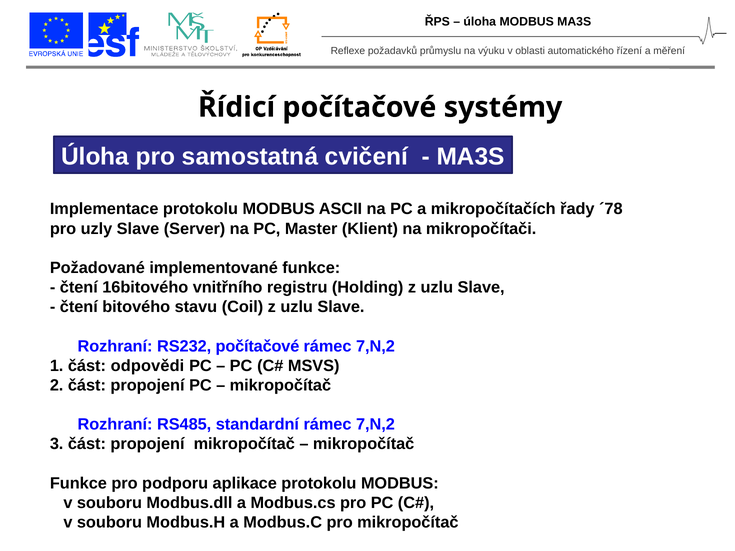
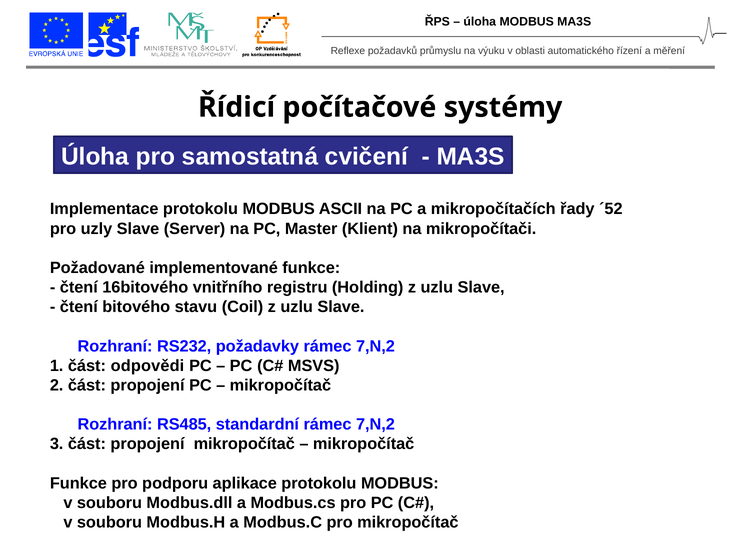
´78: ´78 -> ´52 (611, 209)
RS232 počítačové: počítačové -> požadavky (257, 346)
